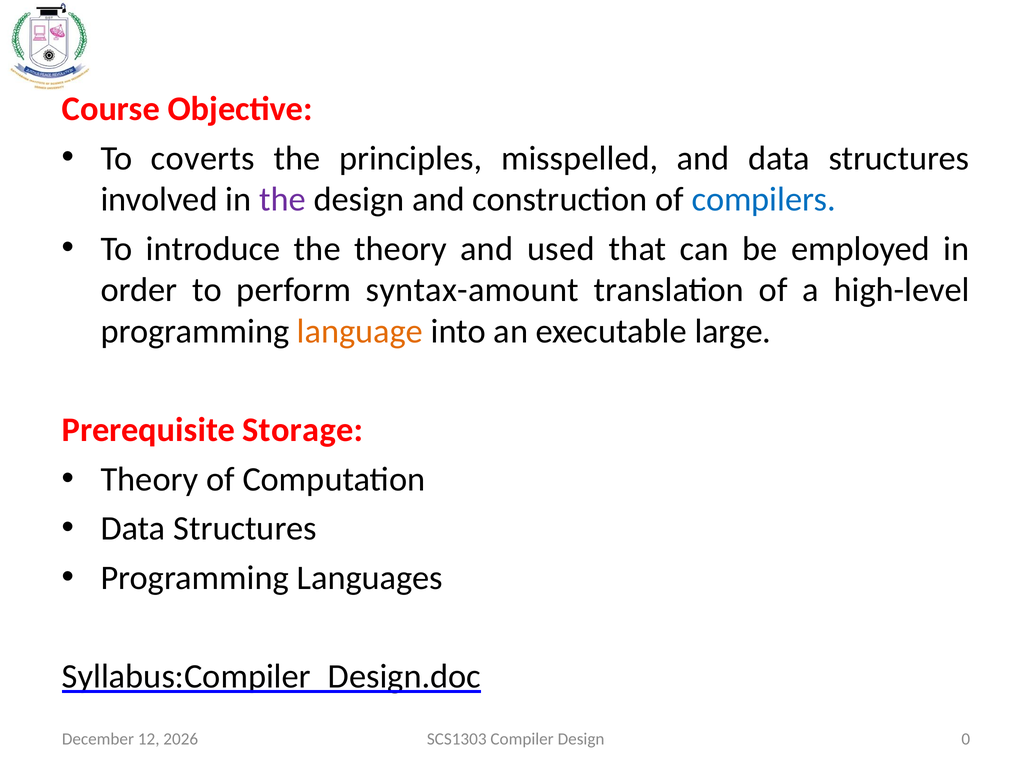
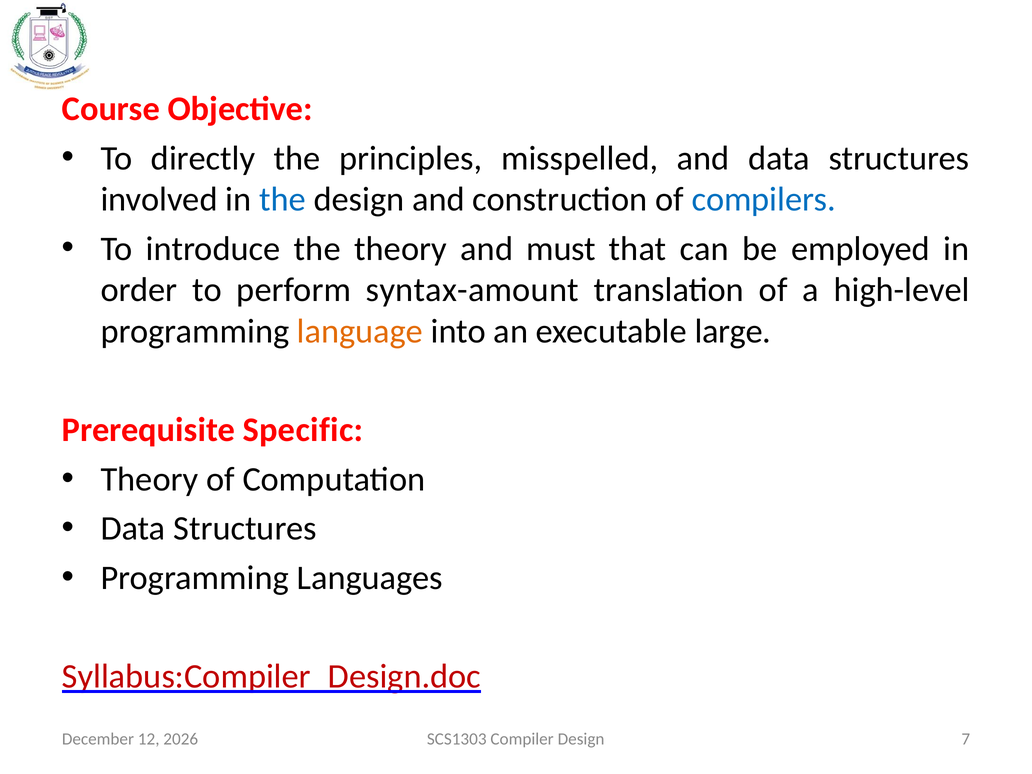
coverts: coverts -> directly (203, 158)
the colour: purple -> blue (282, 199)
used: used -> must (561, 249)
Storage: Storage -> Specific (303, 430)
Syllabus:Compiler_Design.doc colour: black -> red (271, 677)
0: 0 -> 7 (966, 739)
